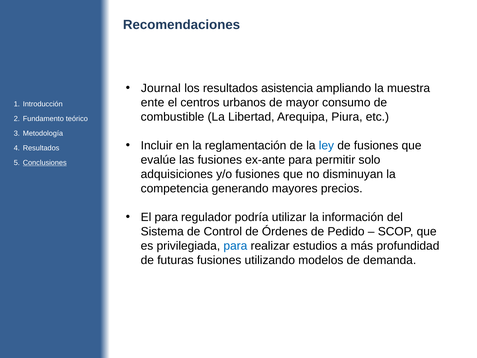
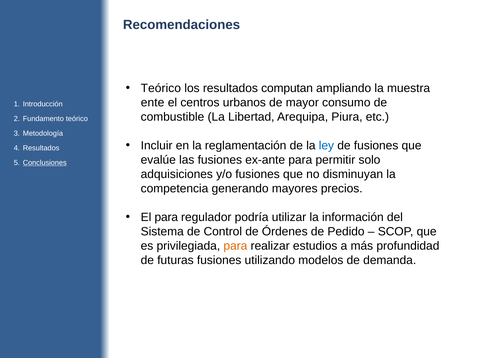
Journal: Journal -> Teórico (161, 88)
asistencia: asistencia -> computan (287, 88)
para colour: blue -> orange (235, 246)
